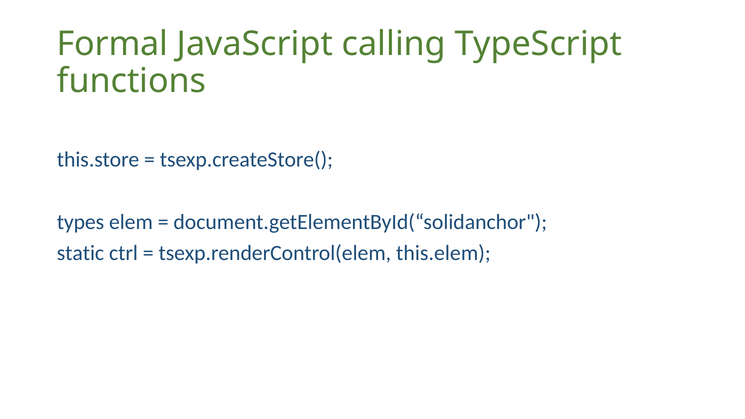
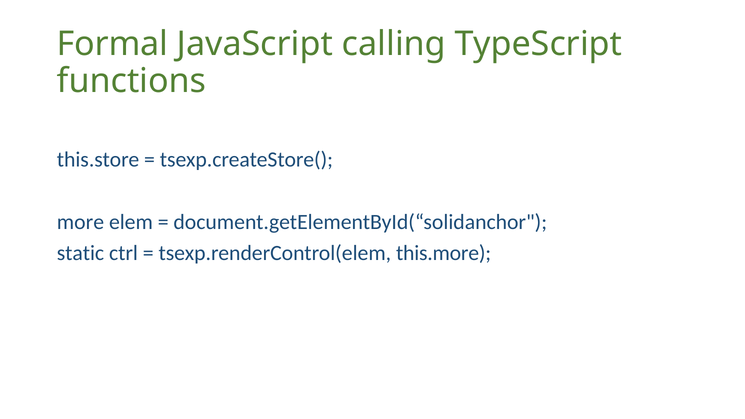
types: types -> more (80, 222)
this.elem: this.elem -> this.more (444, 253)
